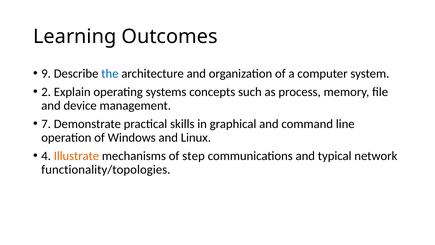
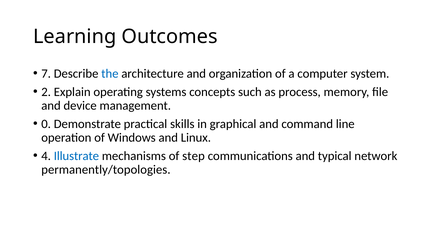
9: 9 -> 7 (46, 74)
7: 7 -> 0 (46, 124)
Illustrate colour: orange -> blue (76, 156)
functionality/topologies: functionality/topologies -> permanently/topologies (106, 169)
